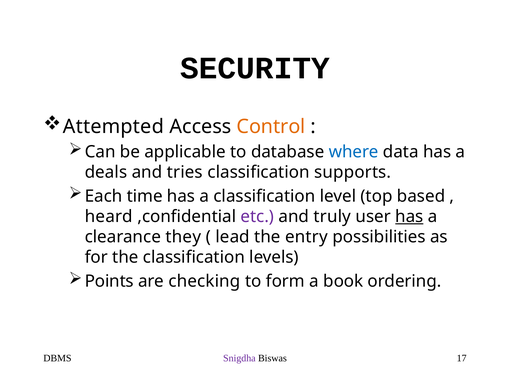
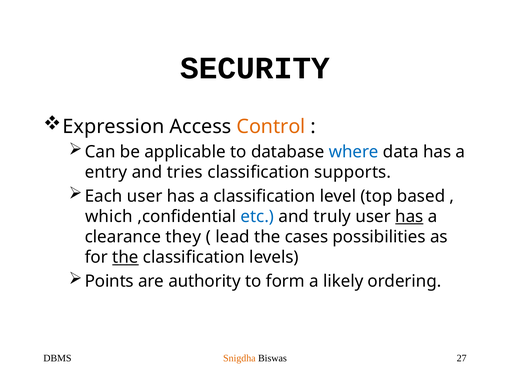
Attempted: Attempted -> Expression (113, 126)
deals: deals -> entry (106, 172)
Each time: time -> user (145, 196)
heard: heard -> which (109, 216)
etc colour: purple -> blue (257, 216)
entry: entry -> cases (307, 237)
the underline: none -> present (125, 257)
checking: checking -> authority (205, 281)
book: book -> likely (343, 281)
Snigdha colour: purple -> orange (239, 358)
17: 17 -> 27 (462, 358)
